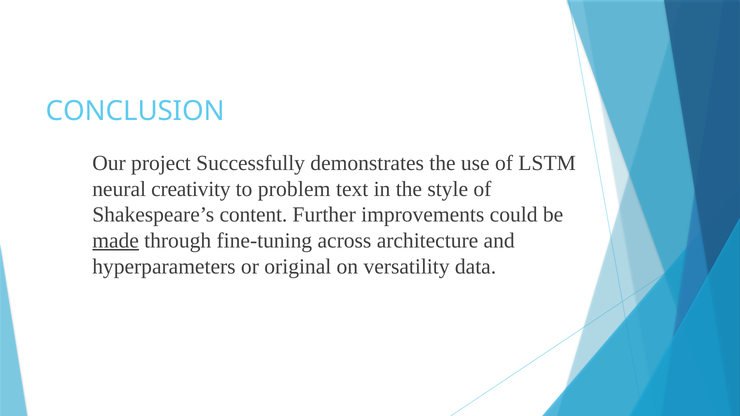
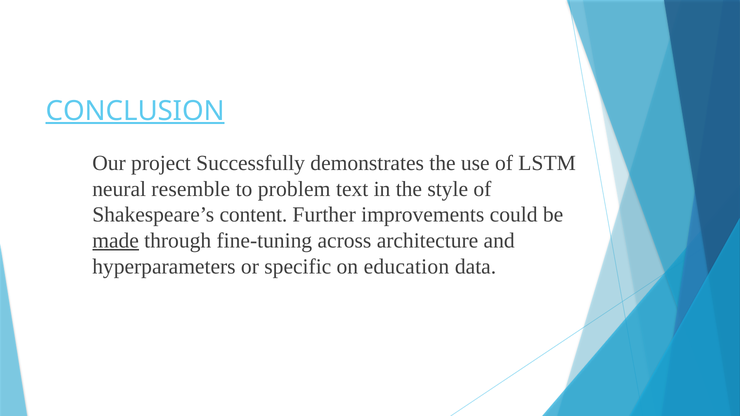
CONCLUSION underline: none -> present (135, 111)
creativity: creativity -> resemble (191, 189)
original: original -> specific (298, 267)
versatility: versatility -> education (406, 267)
